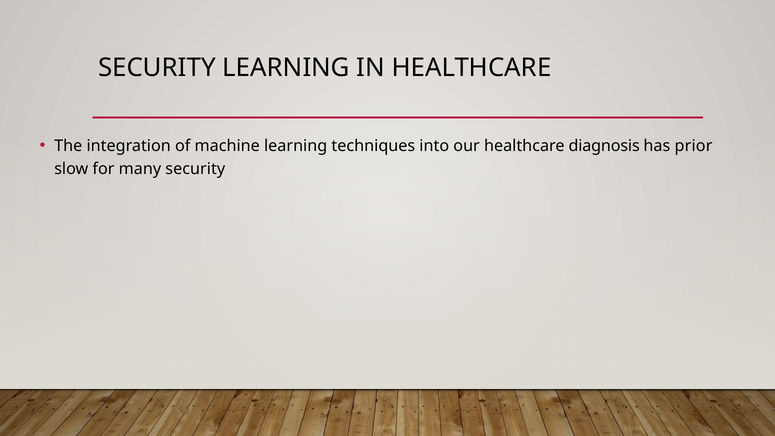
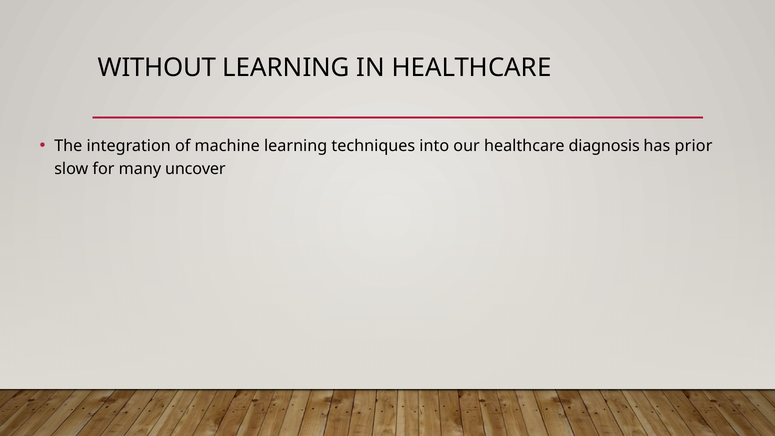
SECURITY: SECURITY -> WITHOUT (157, 68)
many security: security -> uncover (195, 169)
